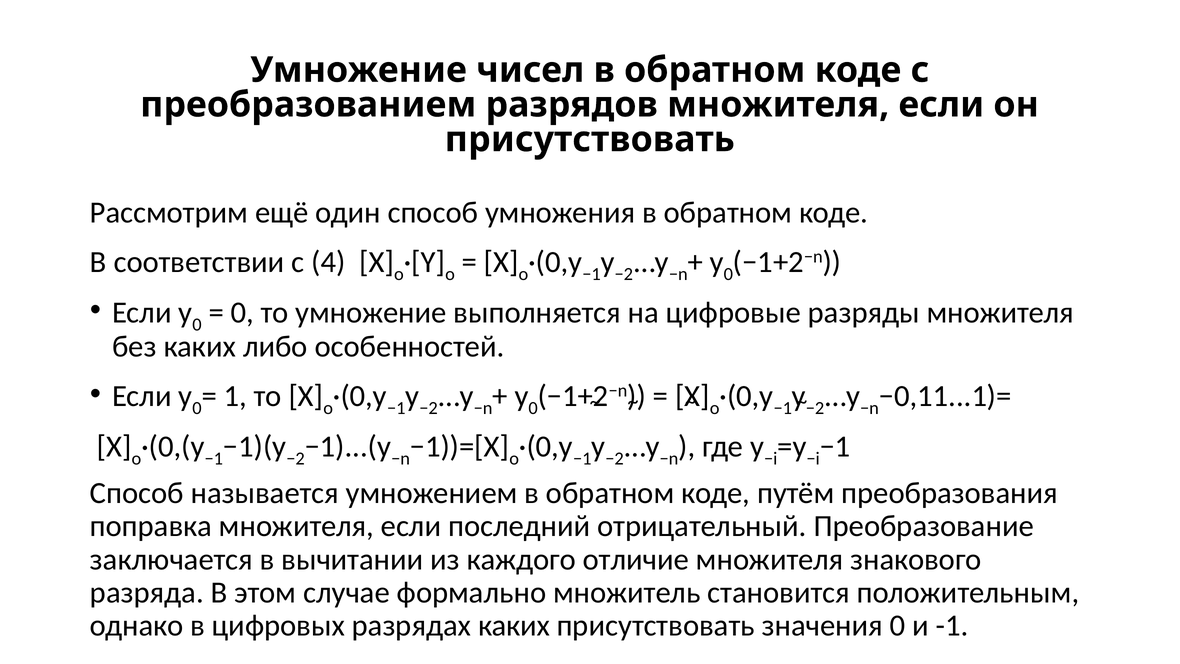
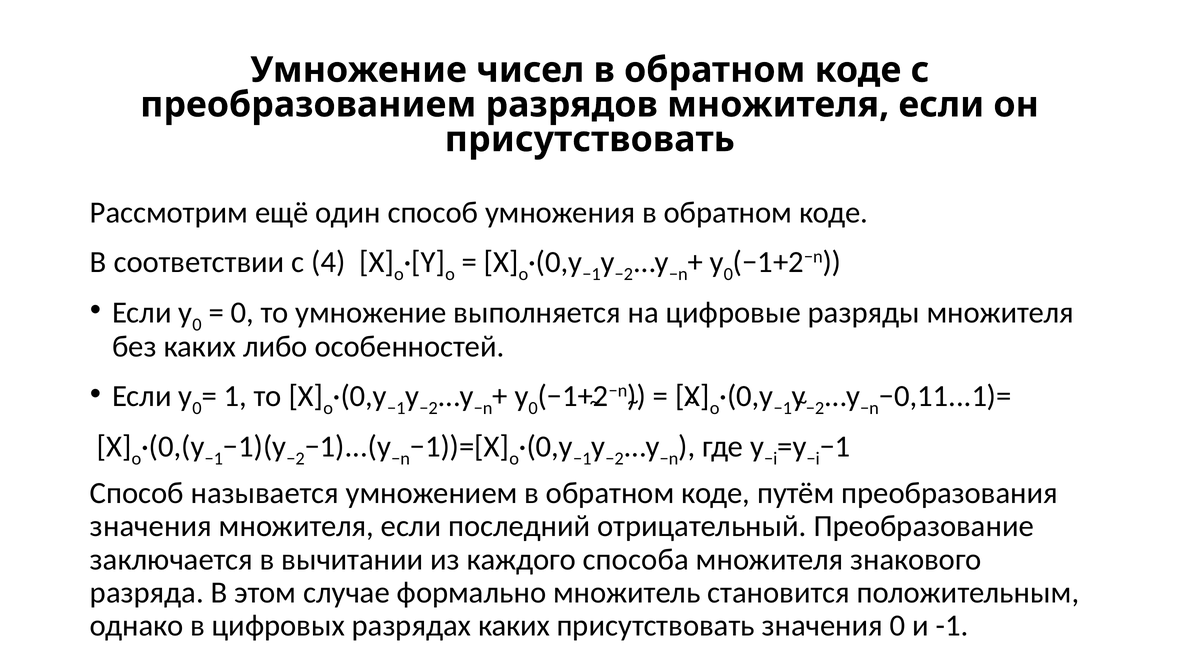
поправка: поправка -> значения (151, 526)
отличие: отличие -> способа (636, 559)
